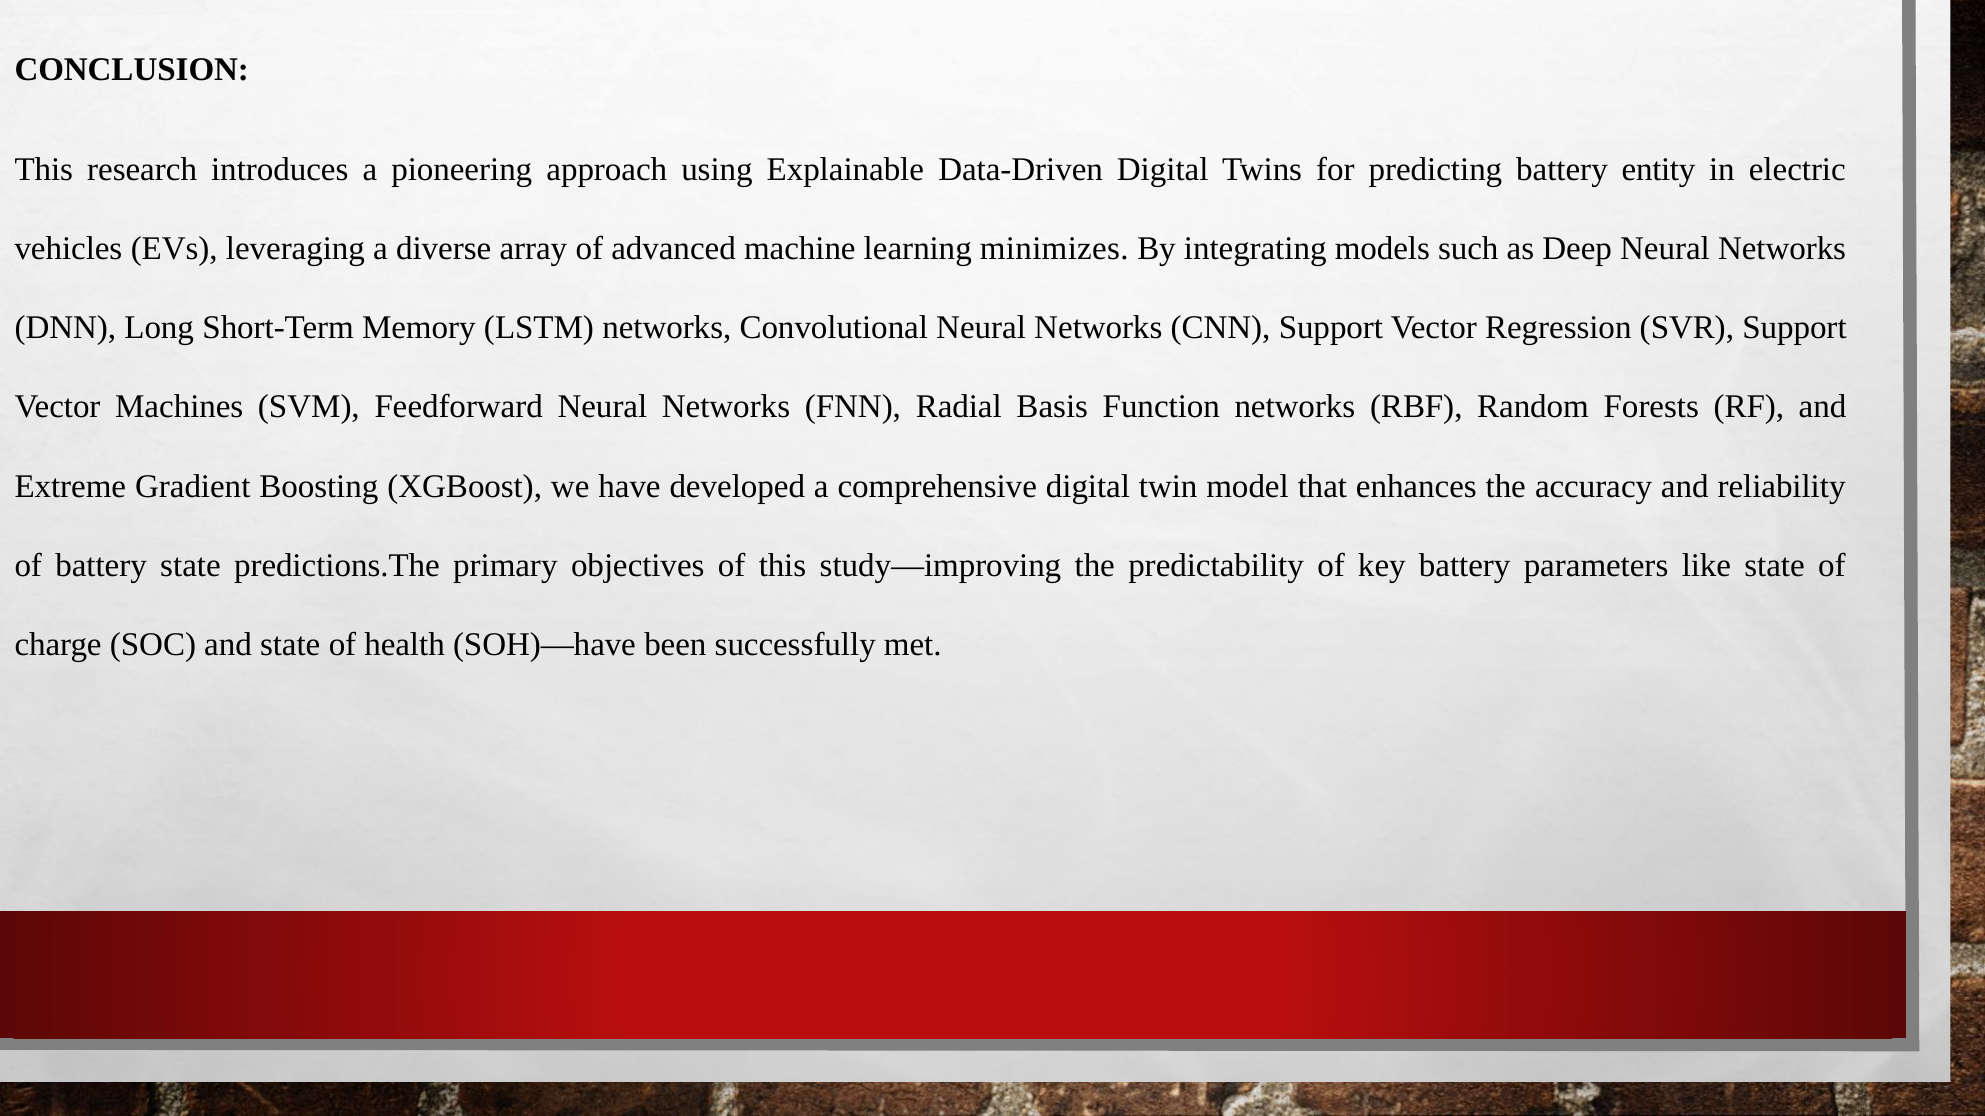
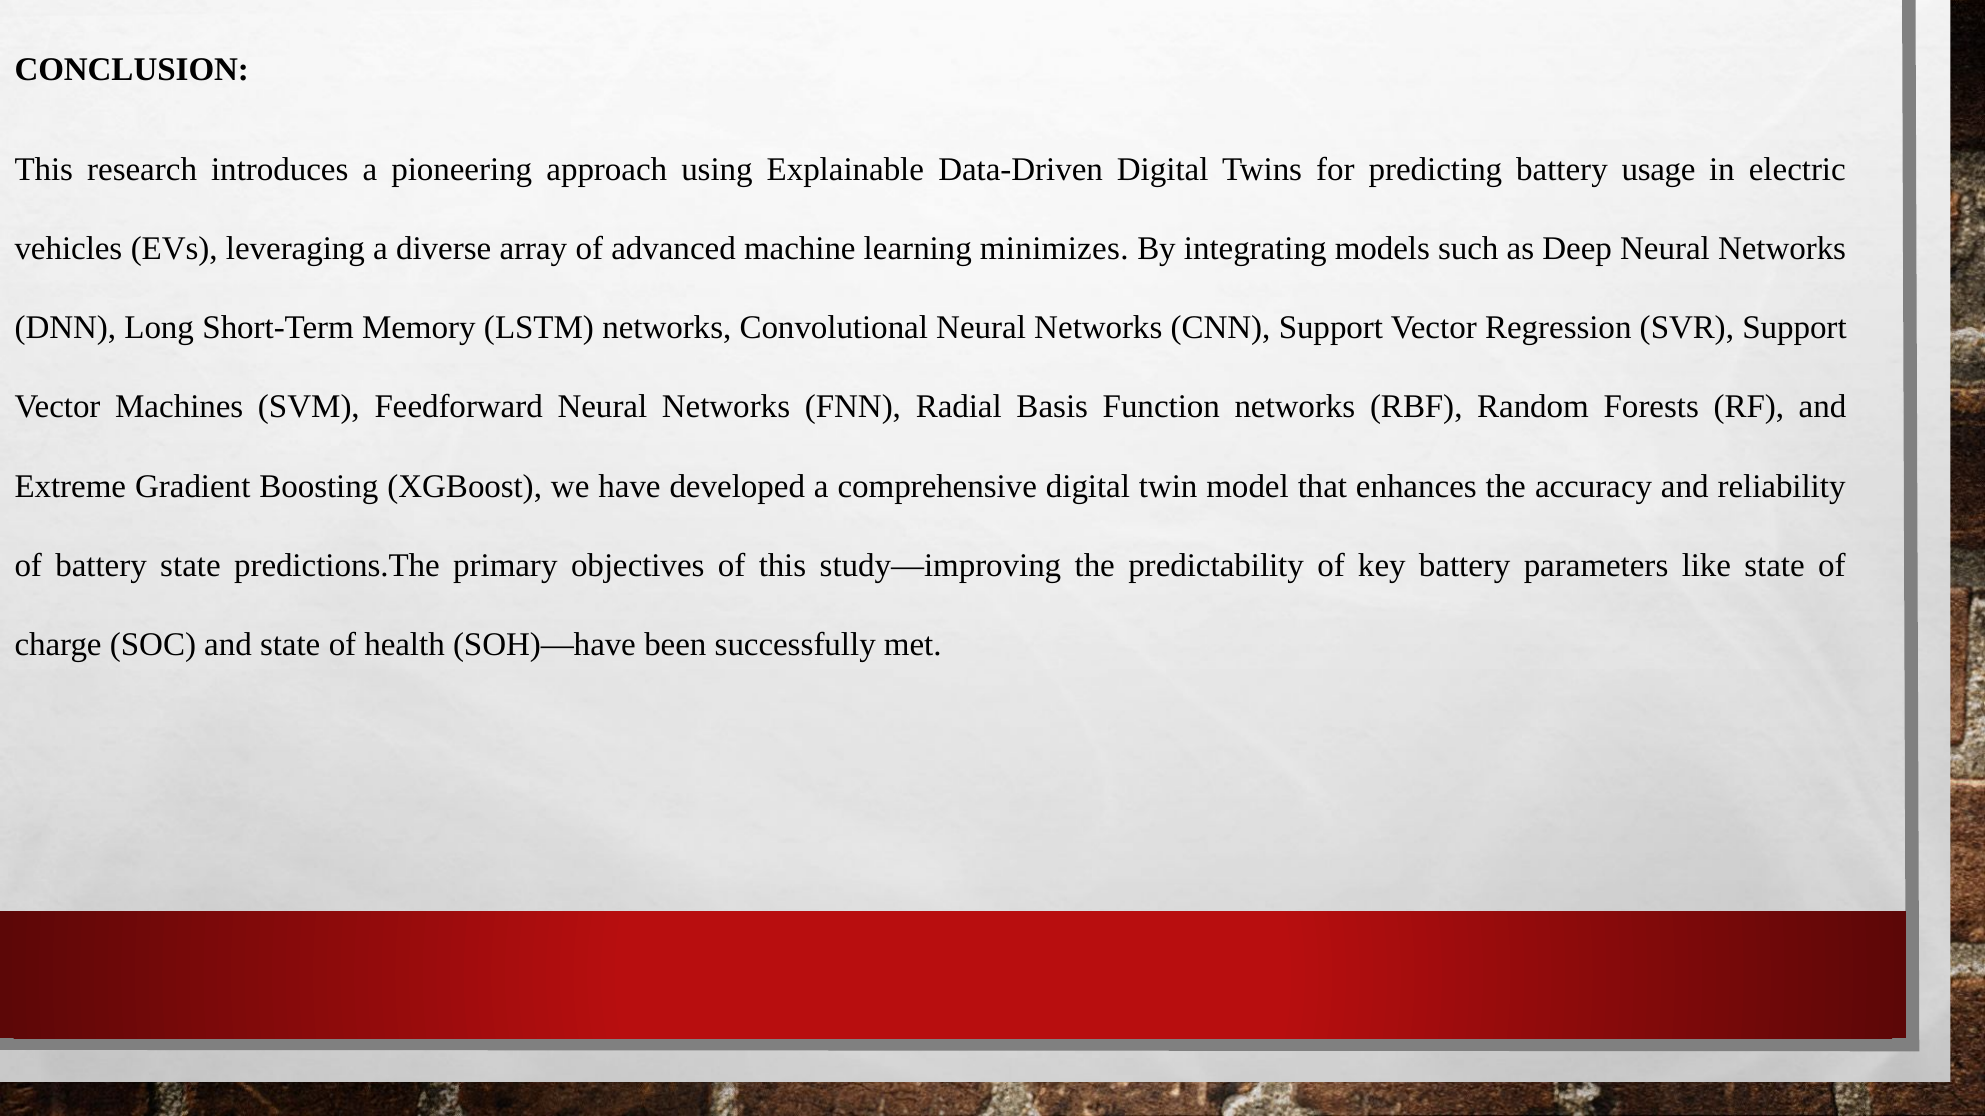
entity: entity -> usage (1659, 169)
